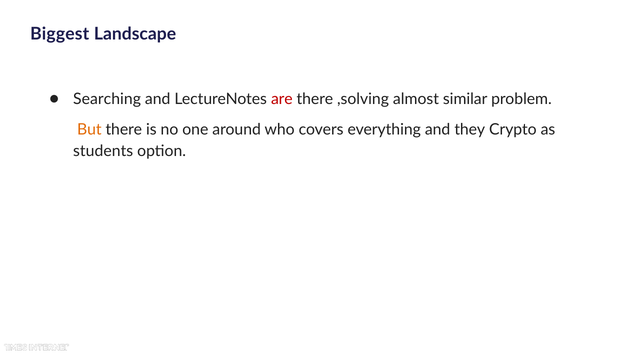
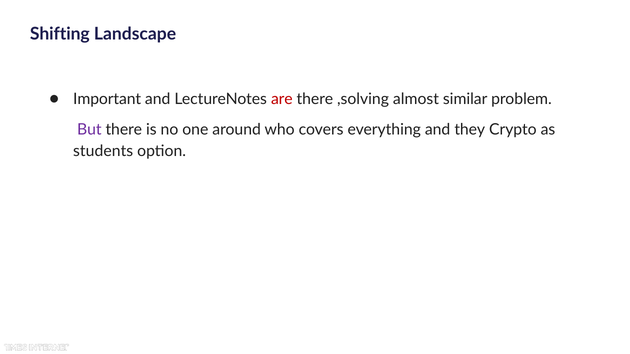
Biggest: Biggest -> Shifting (60, 34)
Searching: Searching -> Important (107, 99)
But colour: orange -> purple (89, 129)
